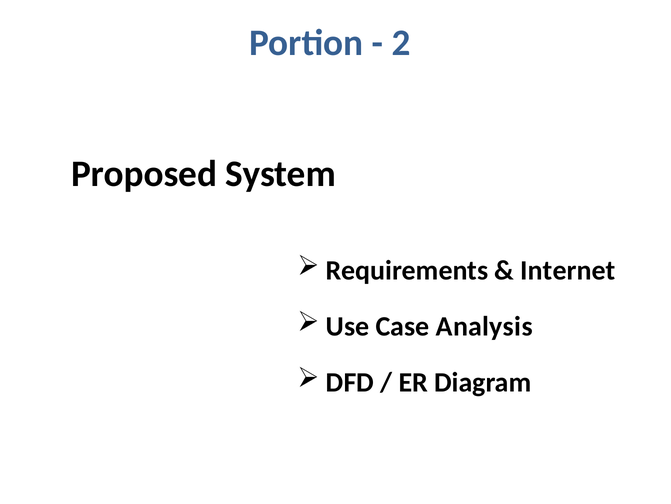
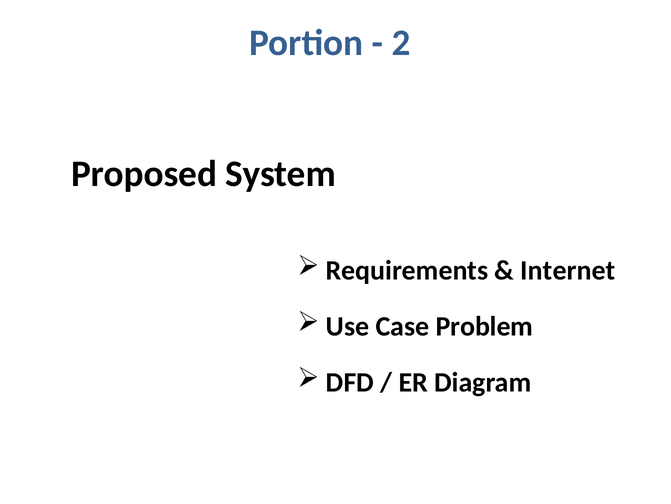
Analysis: Analysis -> Problem (484, 326)
